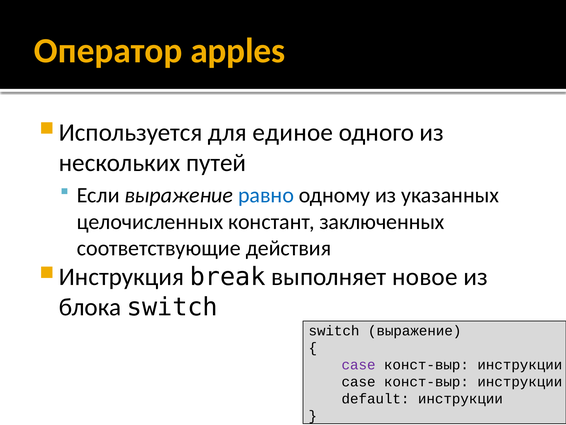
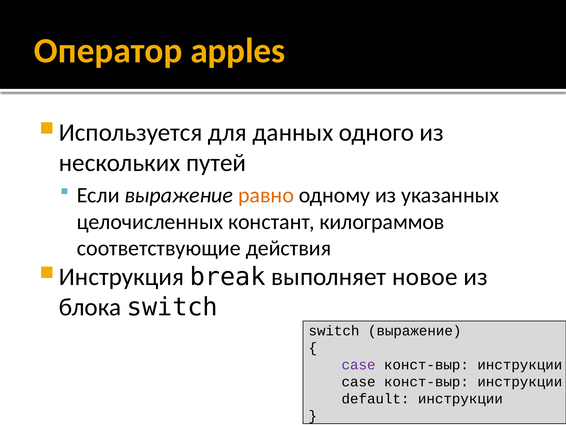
единое: единое -> данных (293, 132)
равно colour: blue -> orange (266, 195)
заключенных: заключенных -> килограммов (382, 222)
